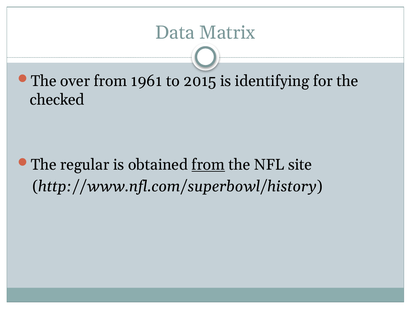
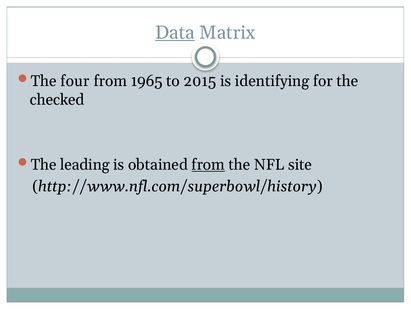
Data underline: none -> present (175, 32)
over: over -> four (75, 81)
1961: 1961 -> 1965 (147, 81)
regular: regular -> leading (85, 164)
